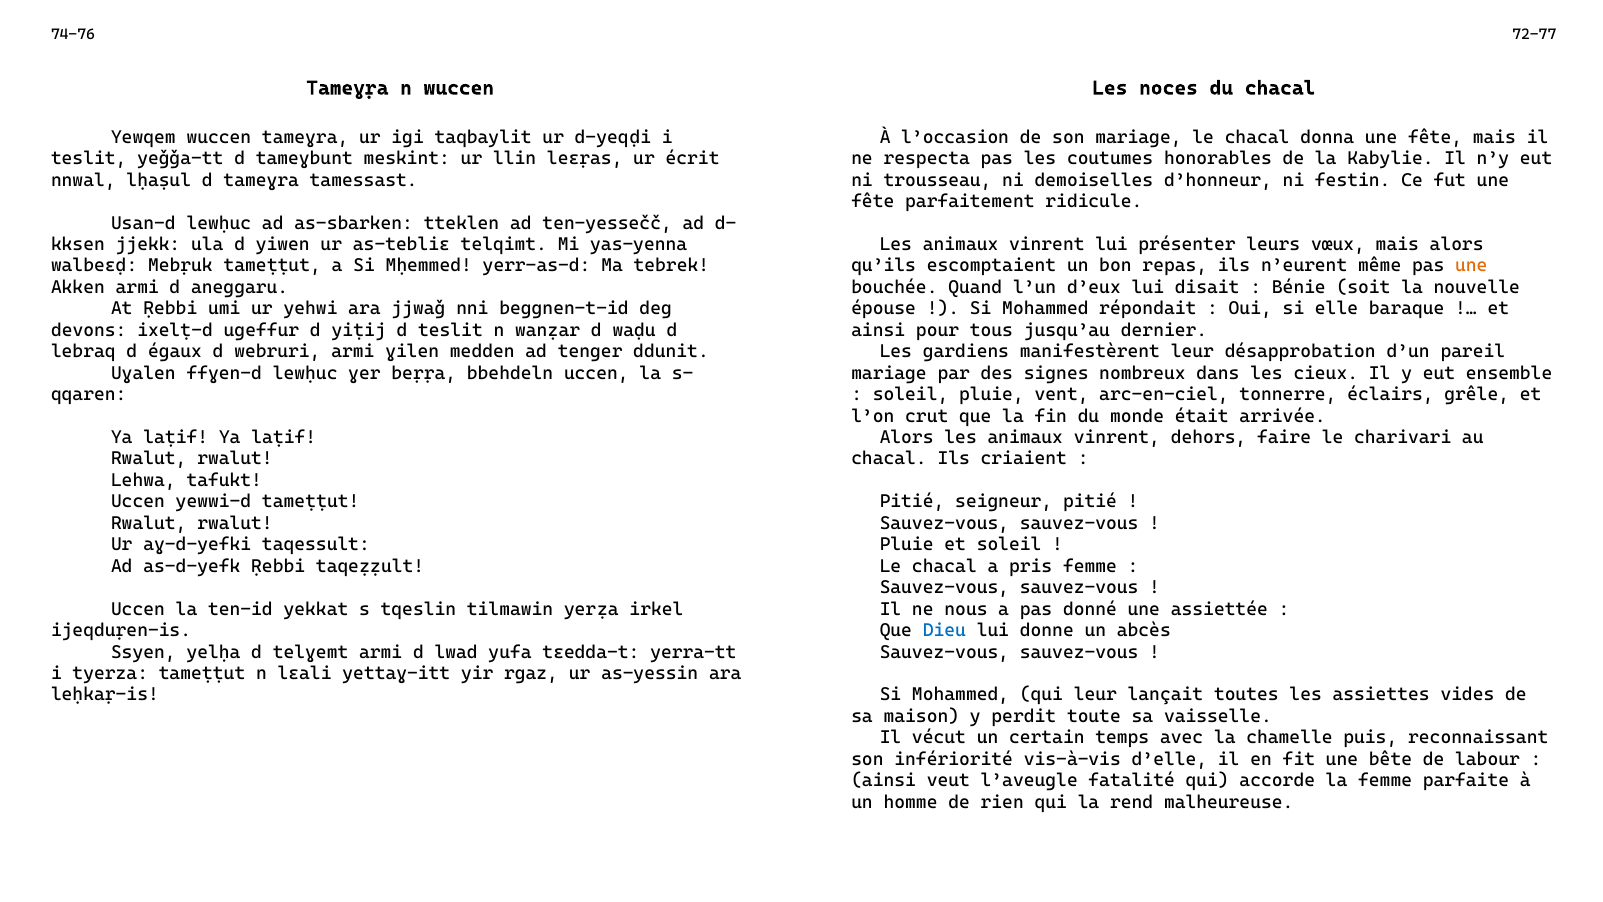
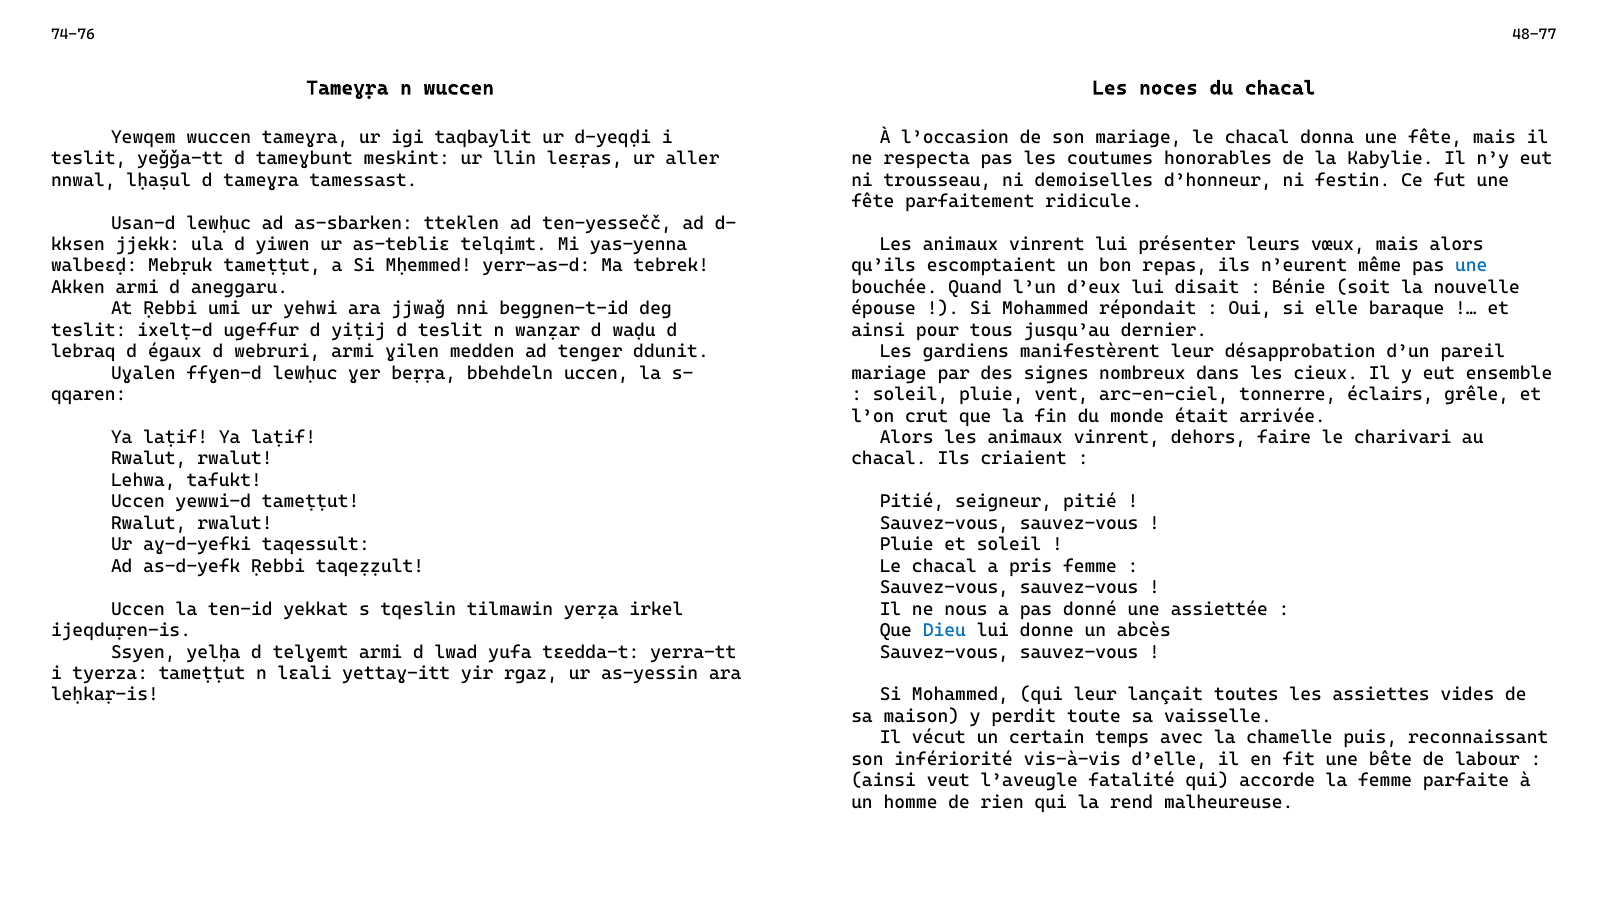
72-77: 72-77 -> 48-77 (1534, 35)
écrit: écrit -> aller (693, 159)
une colour: orange -> blue (1471, 266)
devons: devons -> teslit (89, 330)
